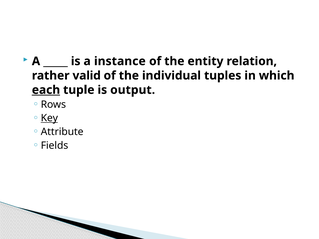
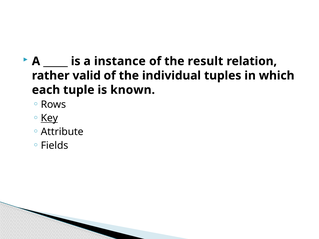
entity: entity -> result (205, 61)
each underline: present -> none (46, 90)
output: output -> known (133, 90)
